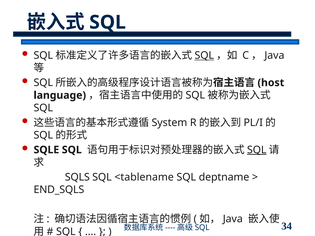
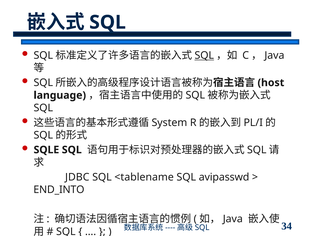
SQL underline: present -> none (257, 150)
SQLS: SQLS -> JDBC (77, 177)
deptname: deptname -> avipasswd (224, 177)
END_SQLS: END_SQLS -> END_INTO (59, 190)
